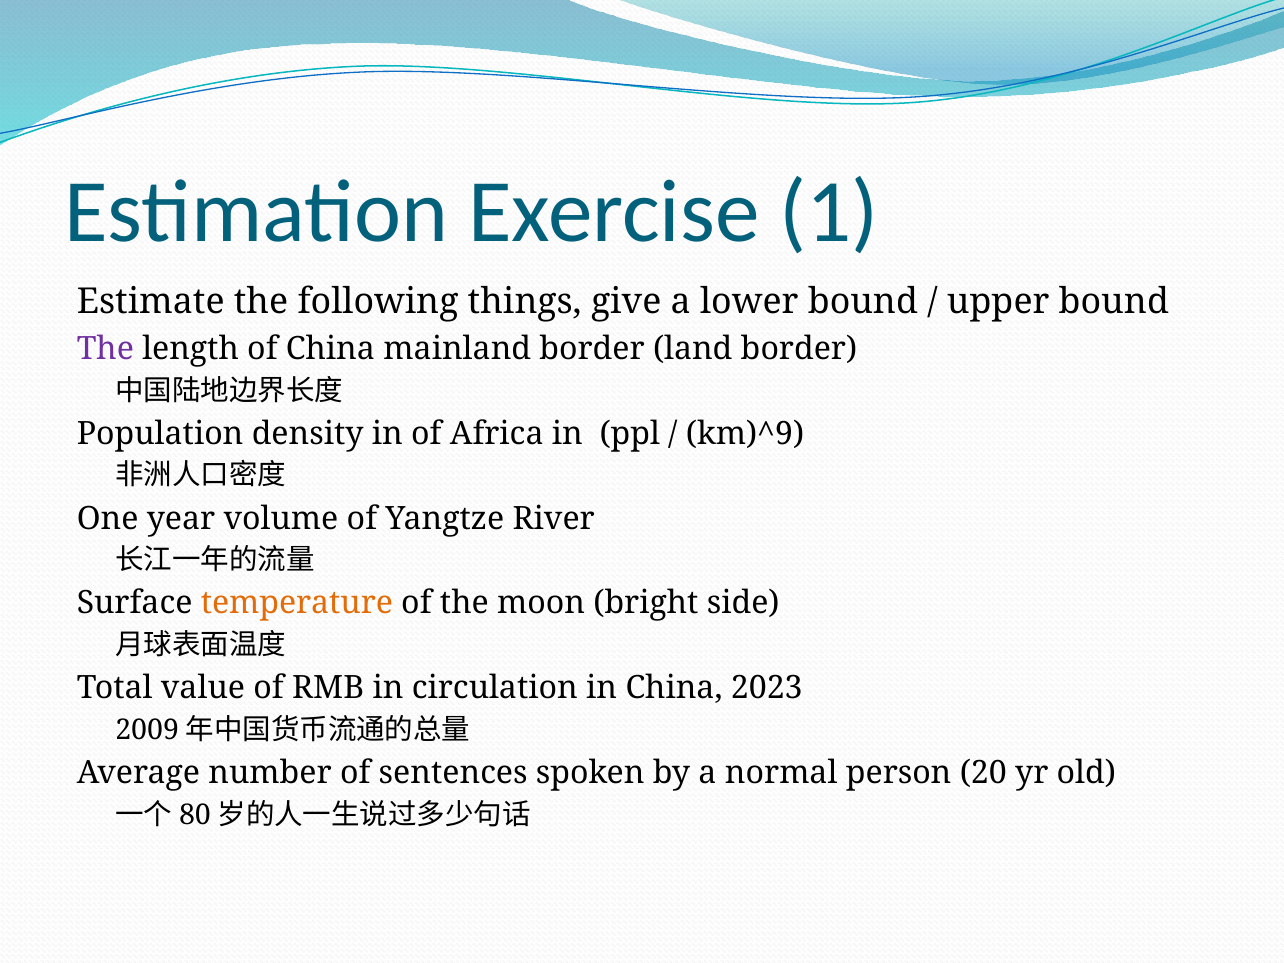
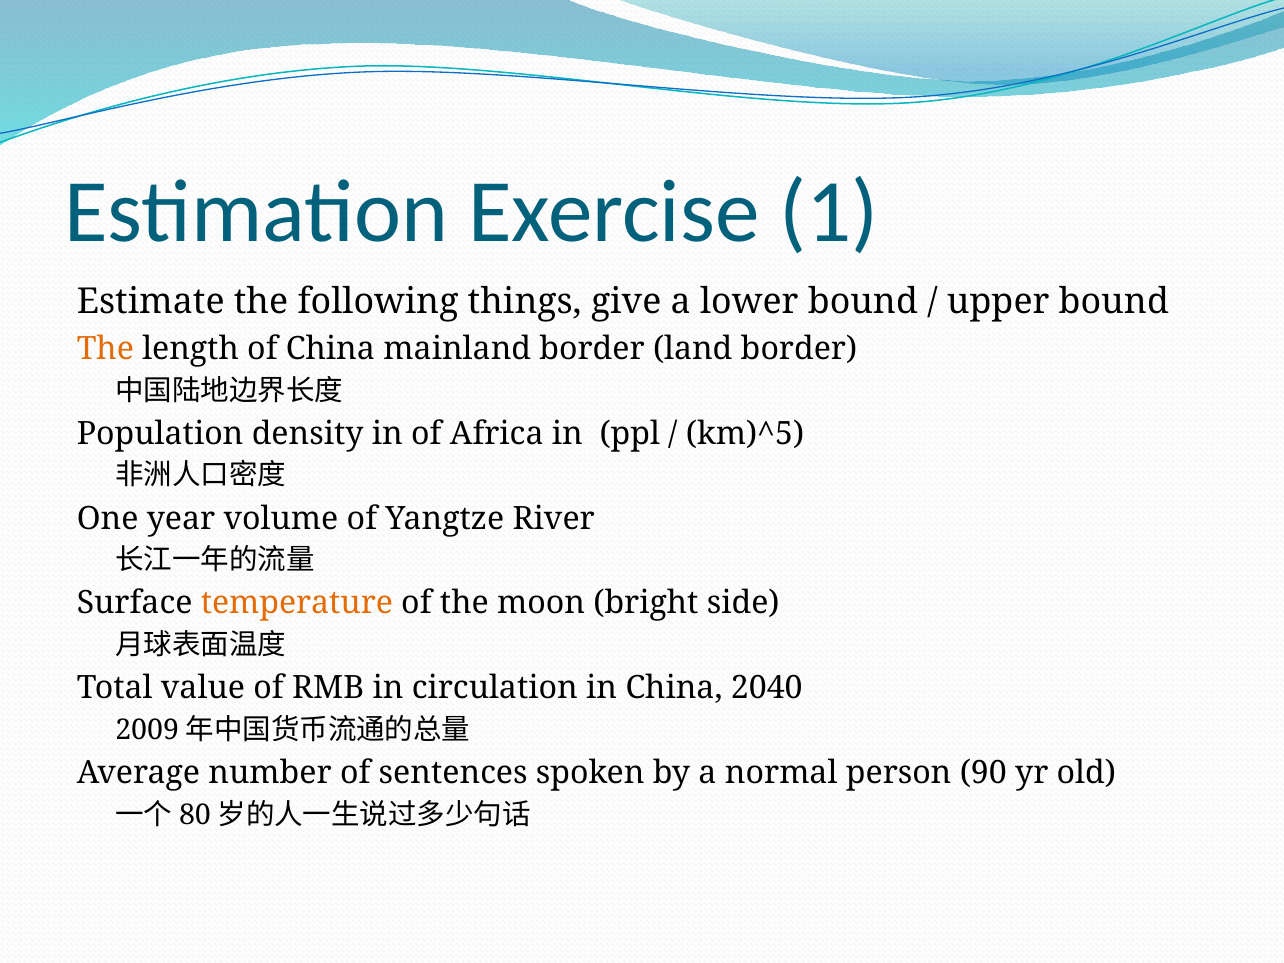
The colour: purple -> orange (105, 349)
km)^9: km)^9 -> km)^5 (745, 434)
2023: 2023 -> 2040 (767, 688)
20: 20 -> 90 (983, 773)
